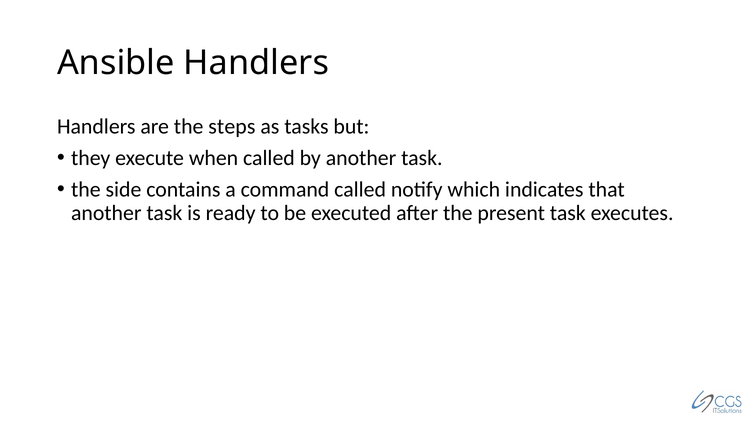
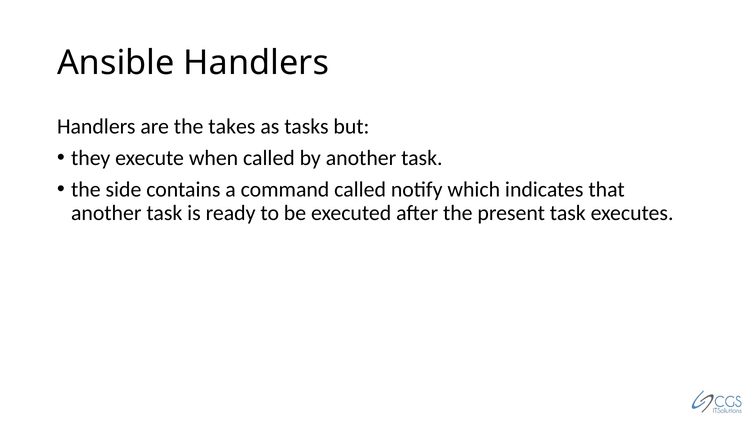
steps: steps -> takes (232, 126)
